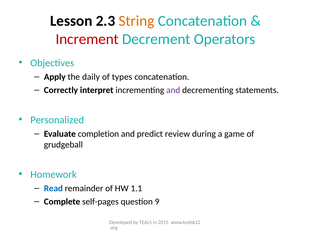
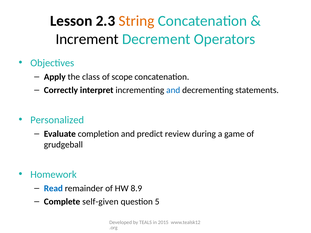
Increment colour: red -> black (87, 39)
daily: daily -> class (91, 77)
types: types -> scope (122, 77)
and colour: purple -> blue (173, 90)
1.1: 1.1 -> 8.9 (136, 189)
self-pages: self-pages -> self-given (100, 202)
9: 9 -> 5 (157, 202)
